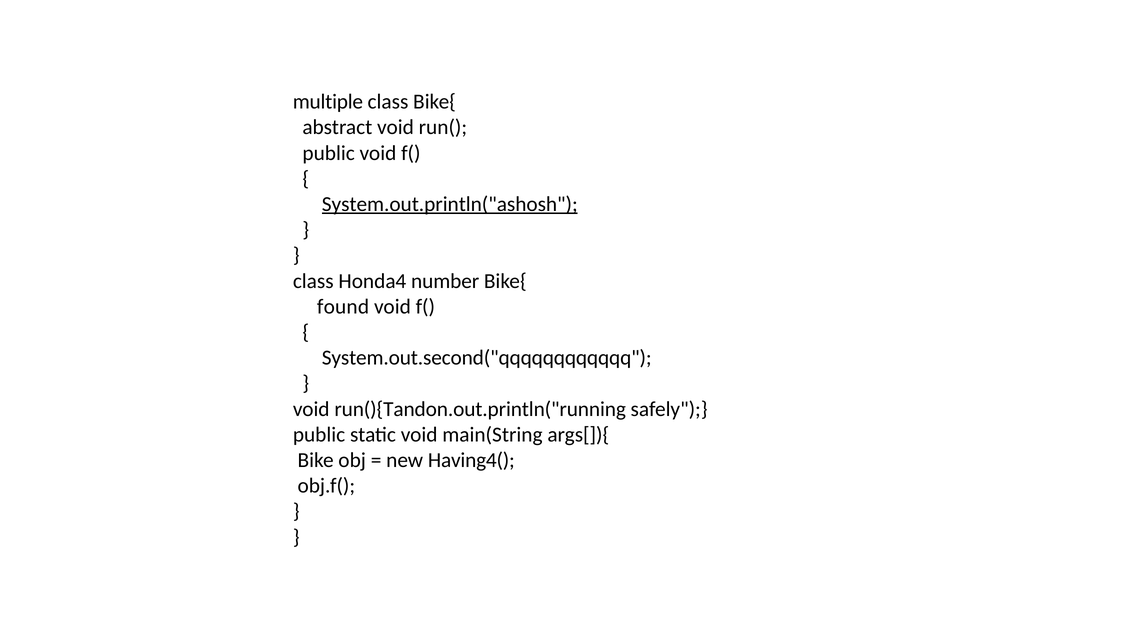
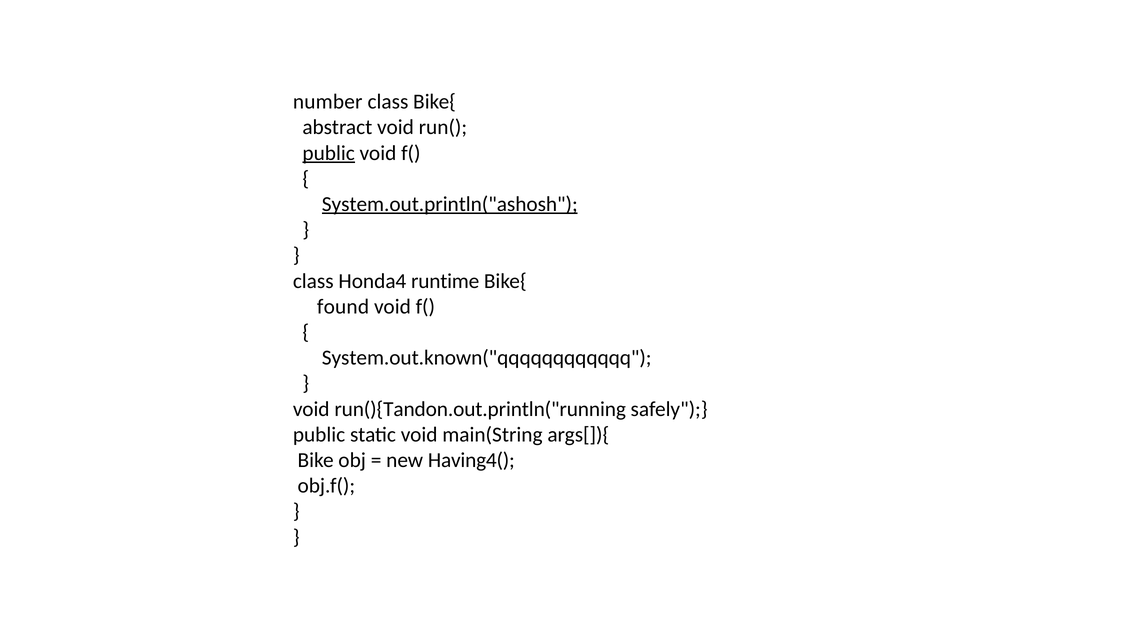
multiple: multiple -> number (328, 102)
public underline: none -> present (329, 153)
number: number -> runtime (445, 281)
System.out.second("qqqqqqqqqqqq: System.out.second("qqqqqqqqqqqq -> System.out.known("qqqqqqqqqqqq (487, 358)
